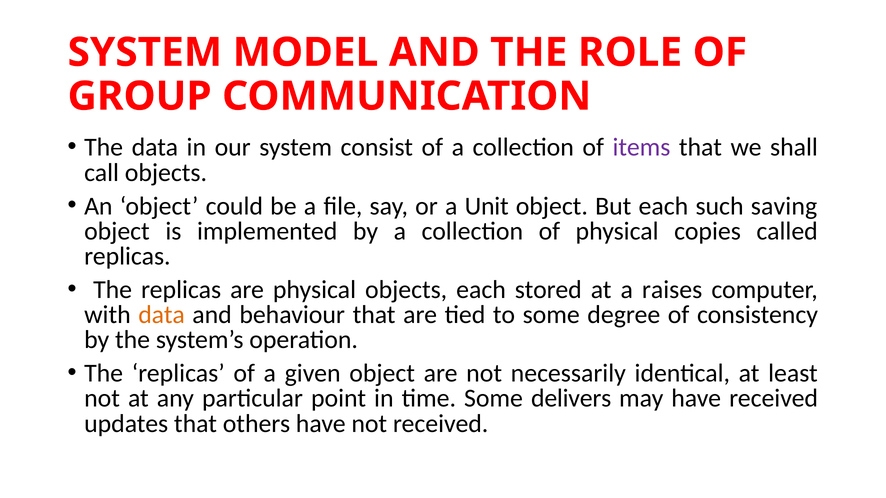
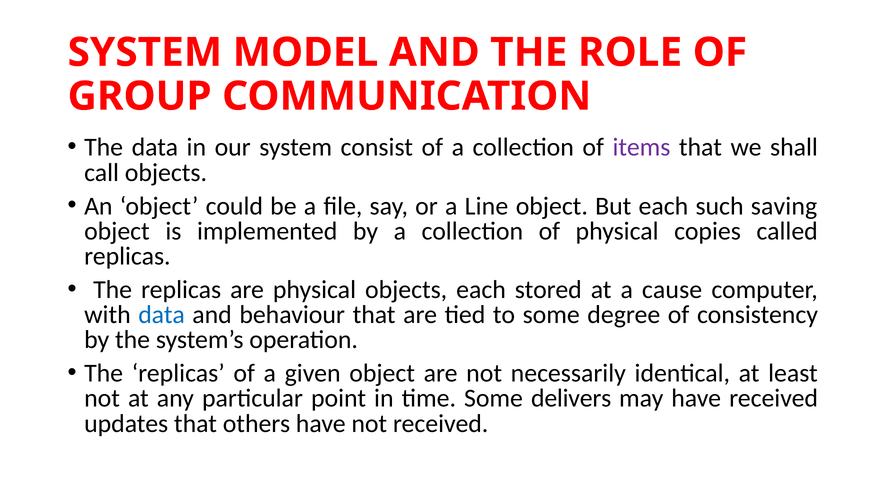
Unit: Unit -> Line (486, 206)
raises: raises -> cause (672, 290)
data colour: orange -> blue (162, 315)
